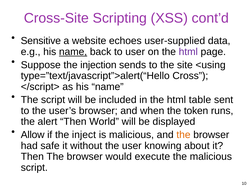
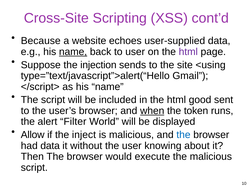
Sensitive: Sensitive -> Because (41, 41)
Cross: Cross -> Gmail (190, 76)
table: table -> good (200, 100)
when underline: none -> present (152, 111)
alert Then: Then -> Filter (73, 122)
the colour: orange -> blue (183, 135)
had safe: safe -> data (50, 146)
